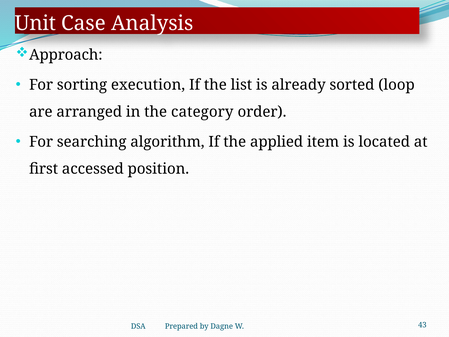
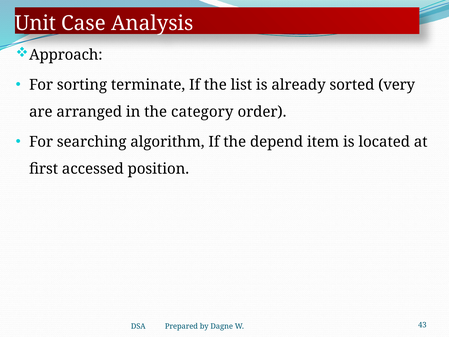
execution: execution -> terminate (148, 85)
loop: loop -> very (397, 85)
applied: applied -> depend (277, 142)
